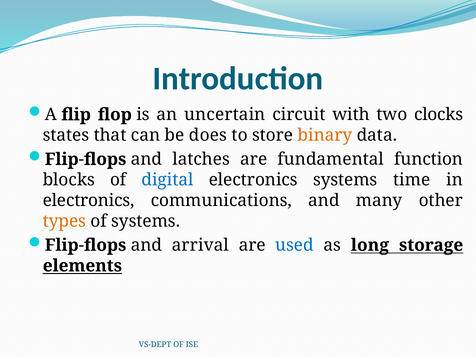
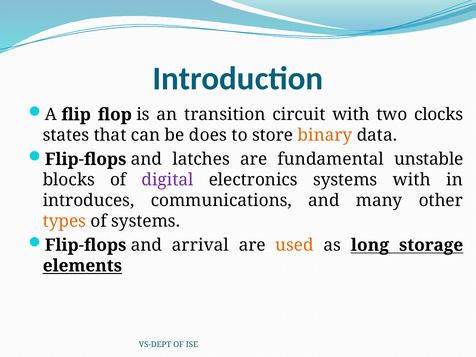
uncertain: uncertain -> transition (225, 115)
function: function -> unstable (429, 159)
digital colour: blue -> purple (168, 180)
systems time: time -> with (412, 180)
electronics: electronics -> introduces (89, 200)
used colour: blue -> orange (294, 245)
